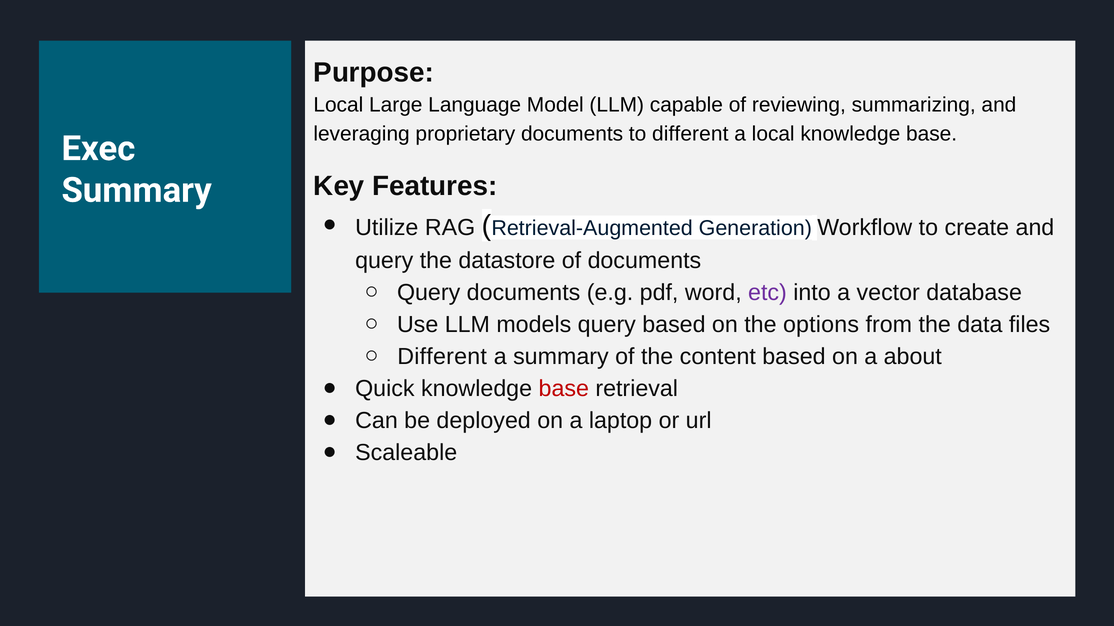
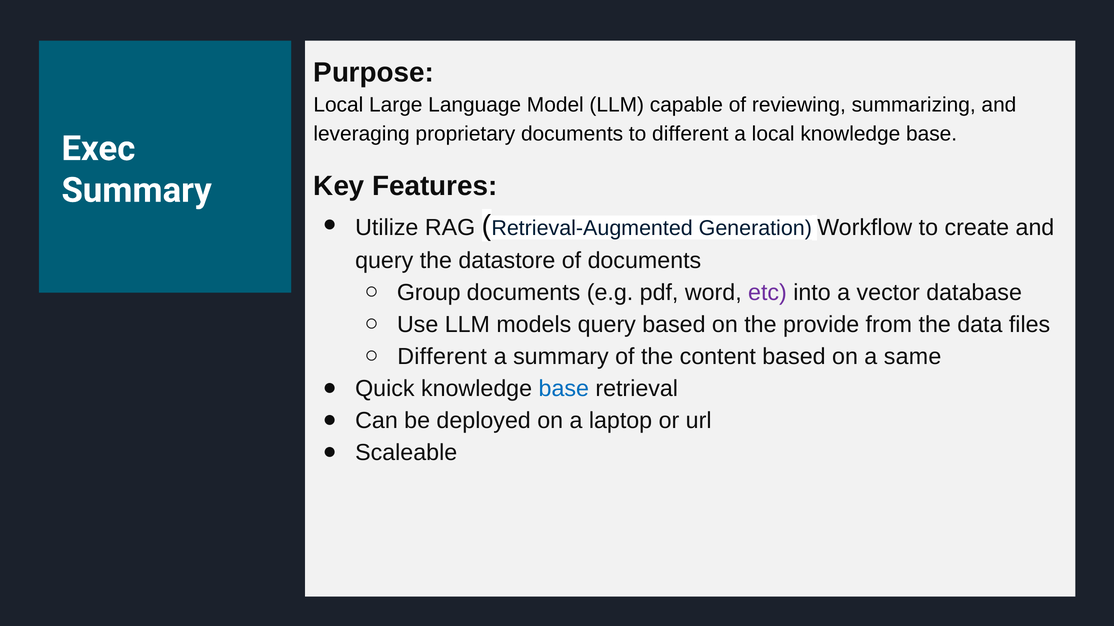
Query: Query -> Group (429, 293)
options: options -> provide (821, 325)
about: about -> same (913, 357)
base colour: red -> blue (564, 389)
